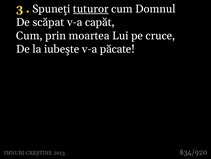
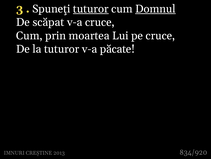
Domnul underline: none -> present (155, 9)
v-a capăt: capăt -> cruce (100, 22)
la iubeşte: iubeşte -> tuturor (62, 49)
